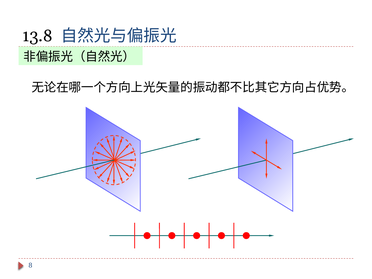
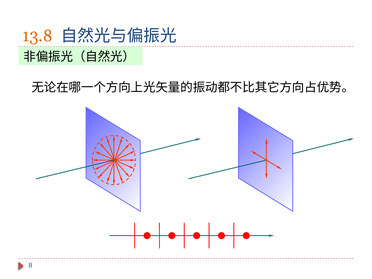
13.8 colour: black -> orange (38, 36)
